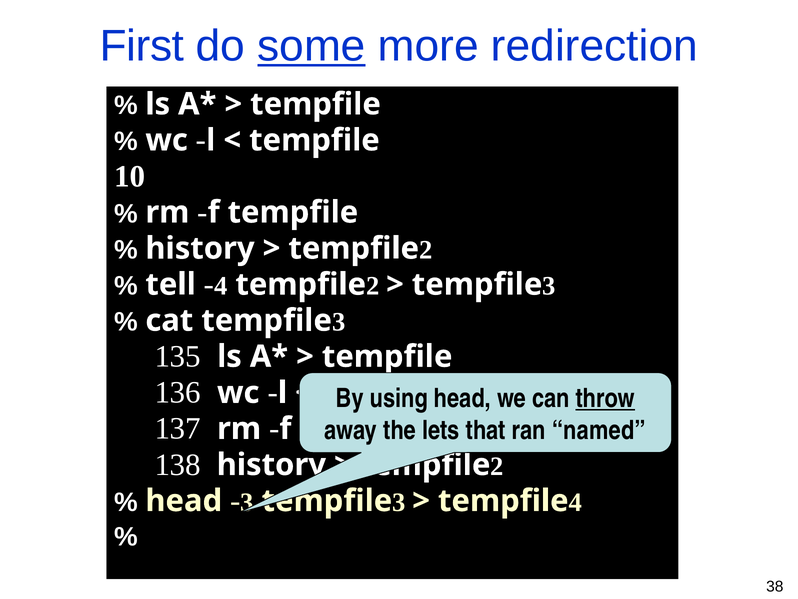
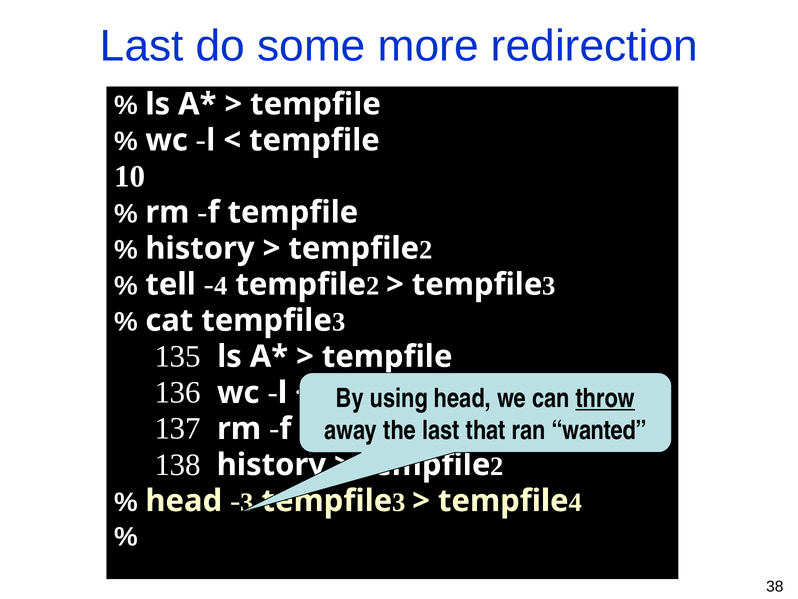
First: First -> Last (142, 46)
some underline: present -> none (311, 46)
lets: lets -> last (441, 430)
named: named -> wanted (599, 430)
